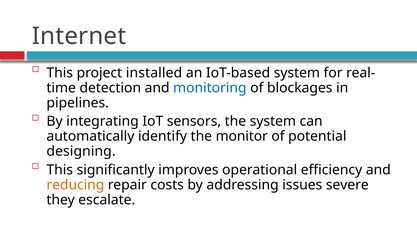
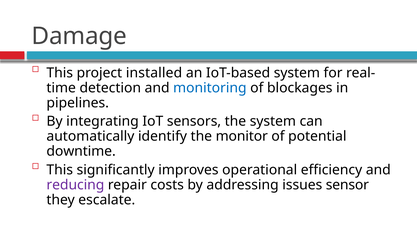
Internet: Internet -> Damage (79, 36)
designing: designing -> downtime (81, 152)
reducing colour: orange -> purple (75, 185)
severe: severe -> sensor (347, 185)
